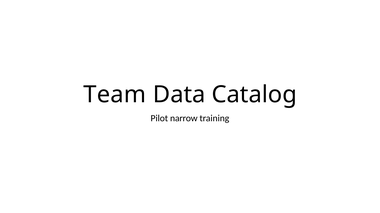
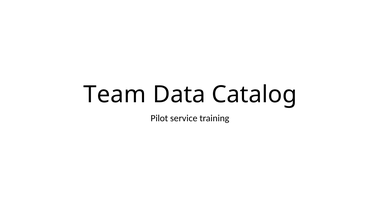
narrow: narrow -> service (184, 119)
